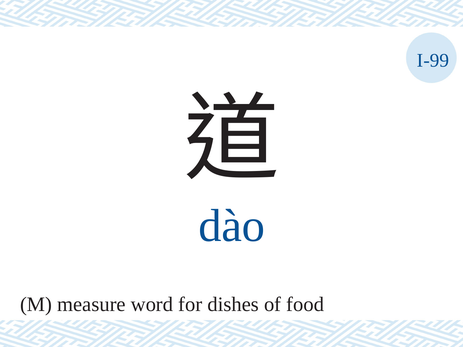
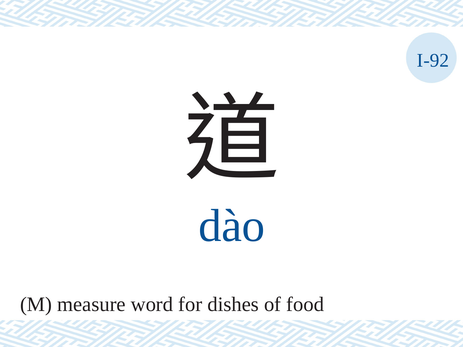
I-99: I-99 -> I-92 (433, 61)
